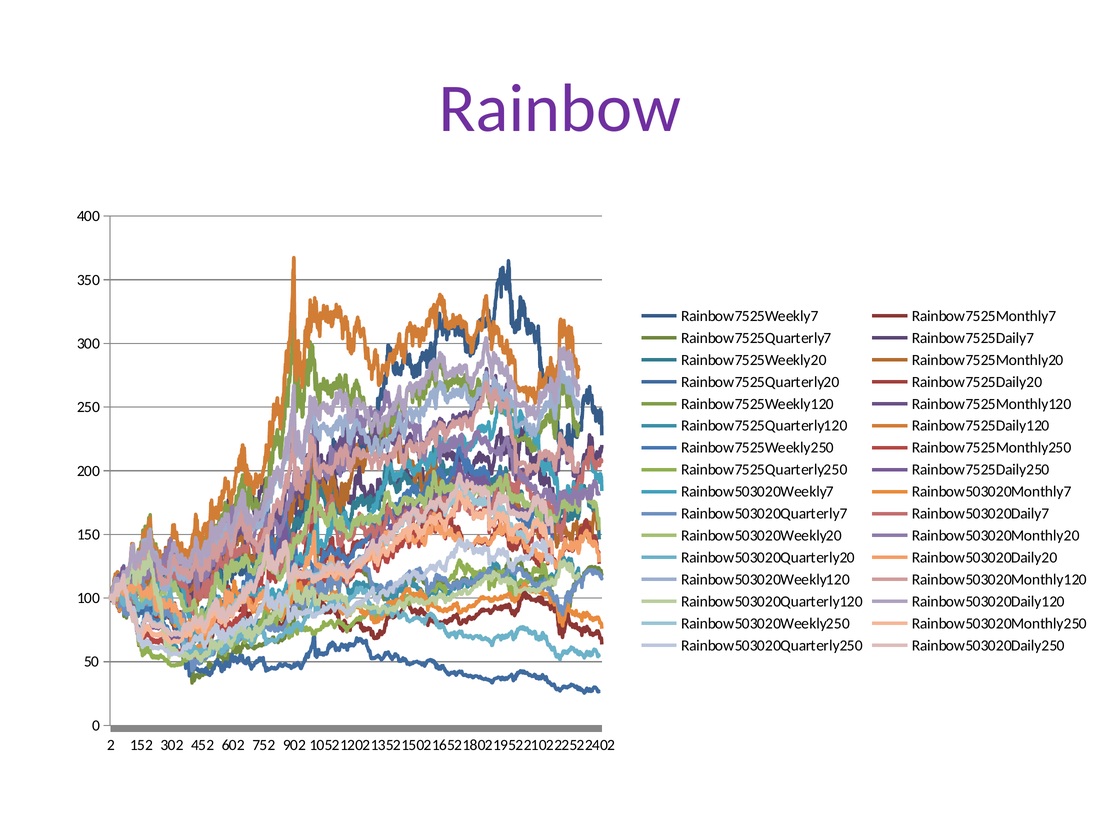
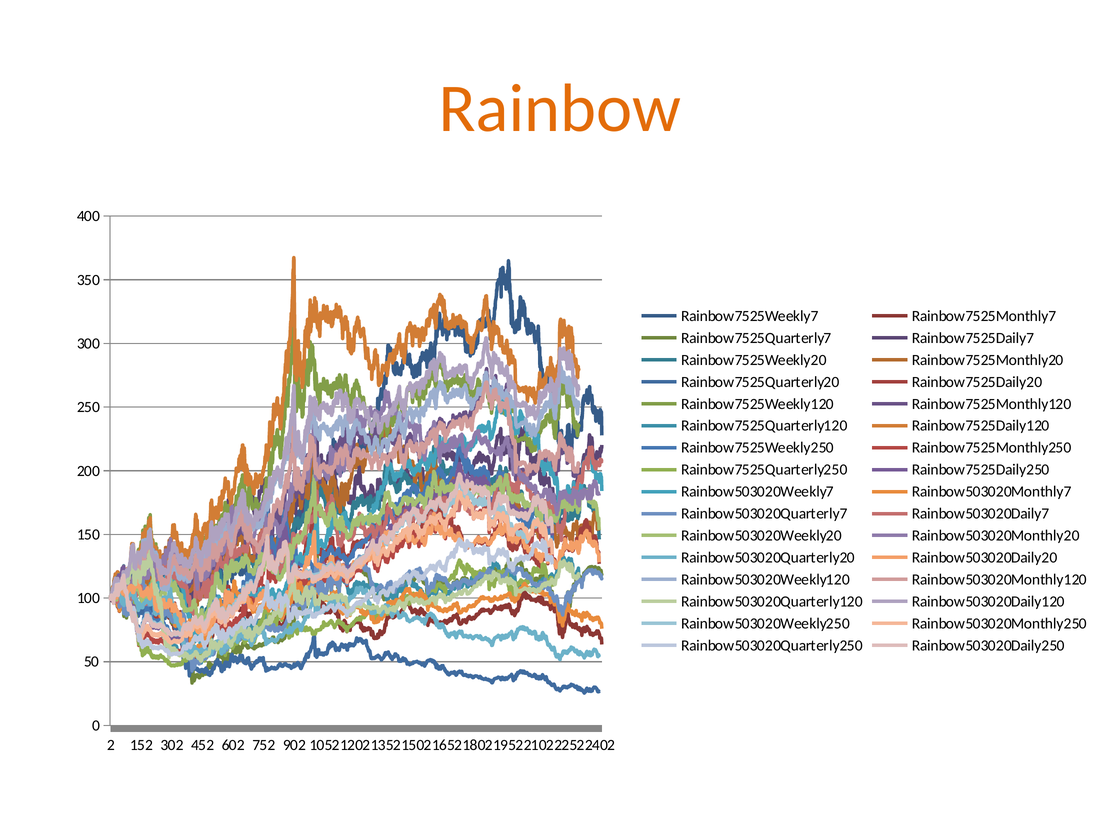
Rainbow colour: purple -> orange (560, 108)
